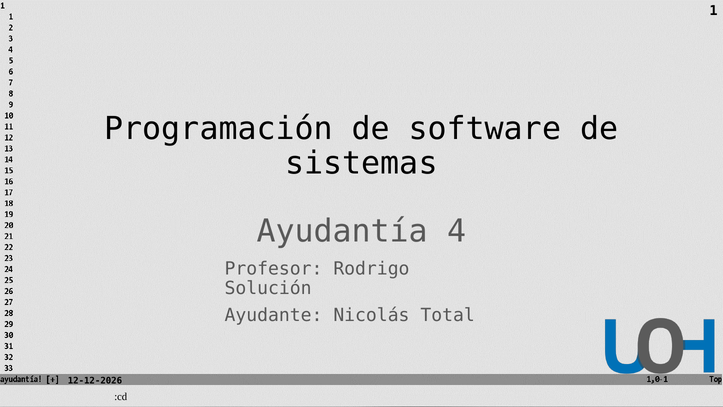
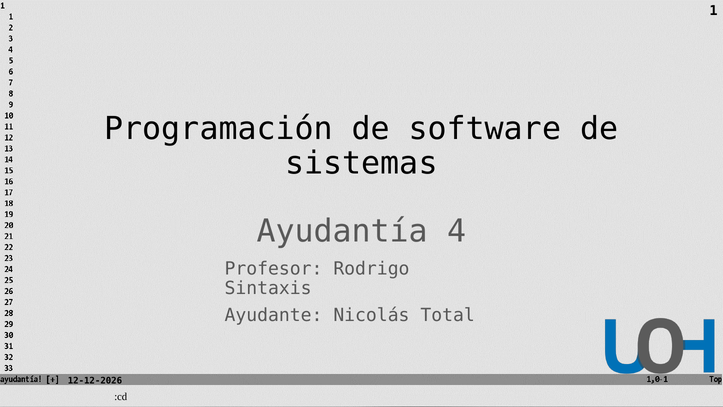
Solución: Solución -> Sintaxis (268, 288)
